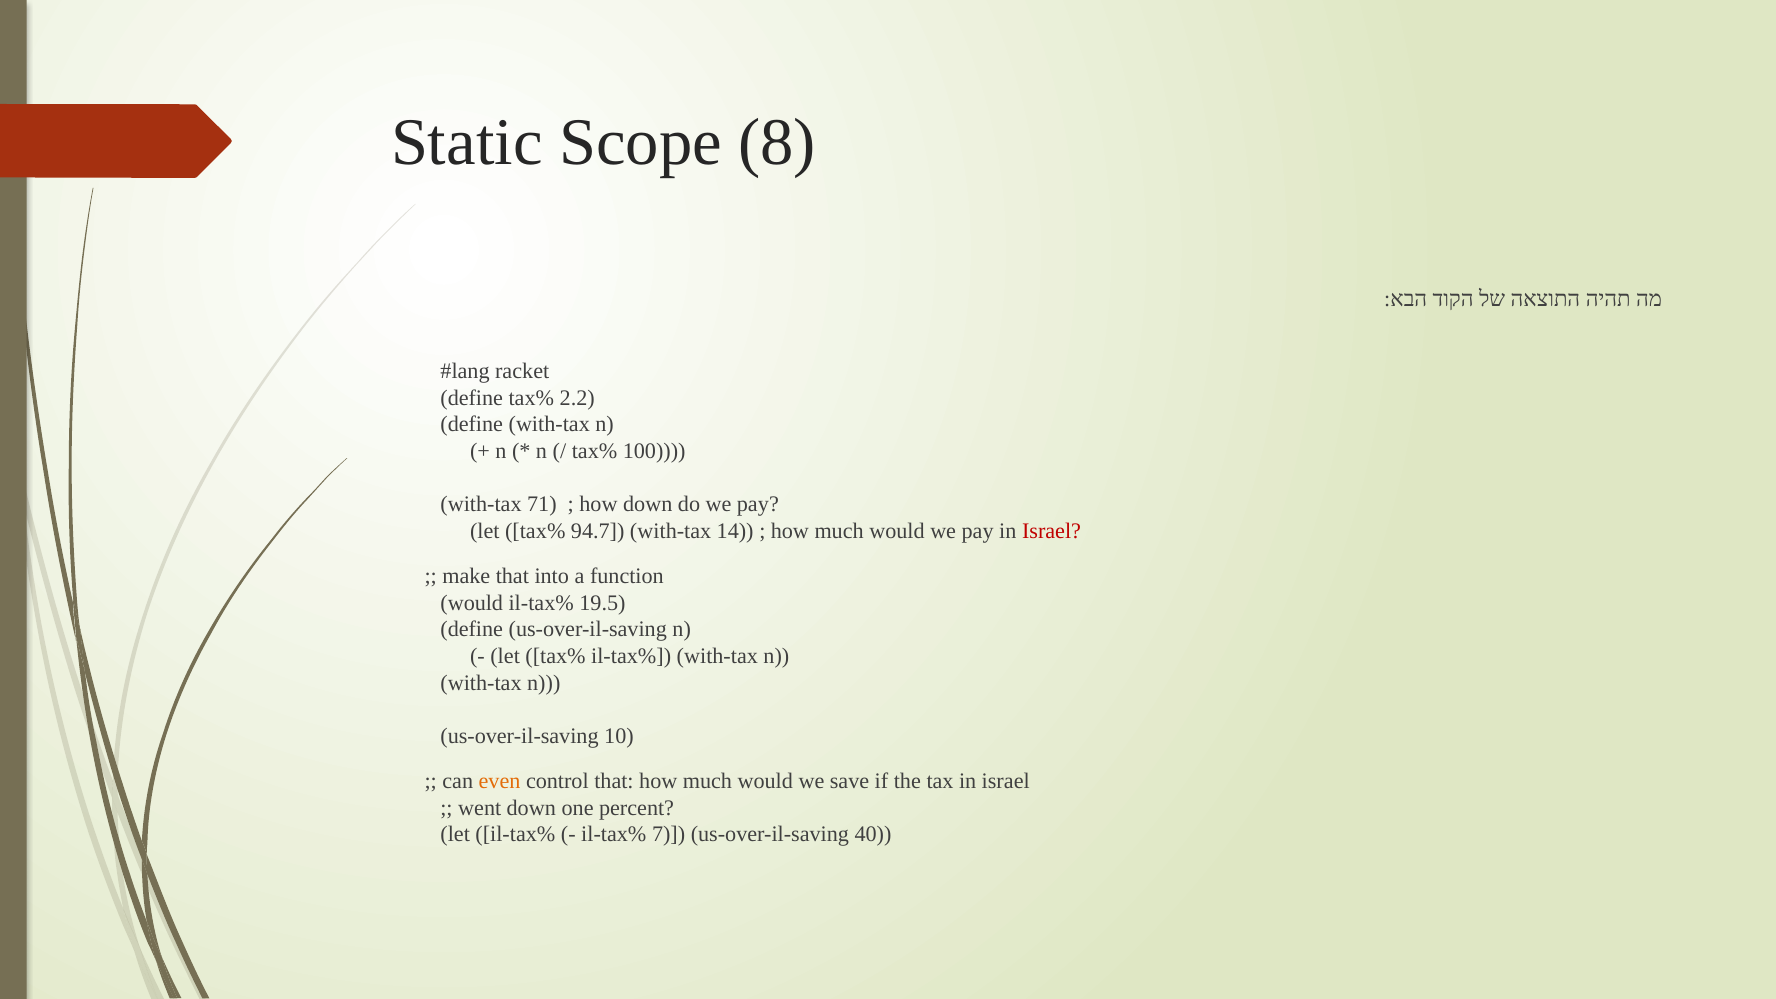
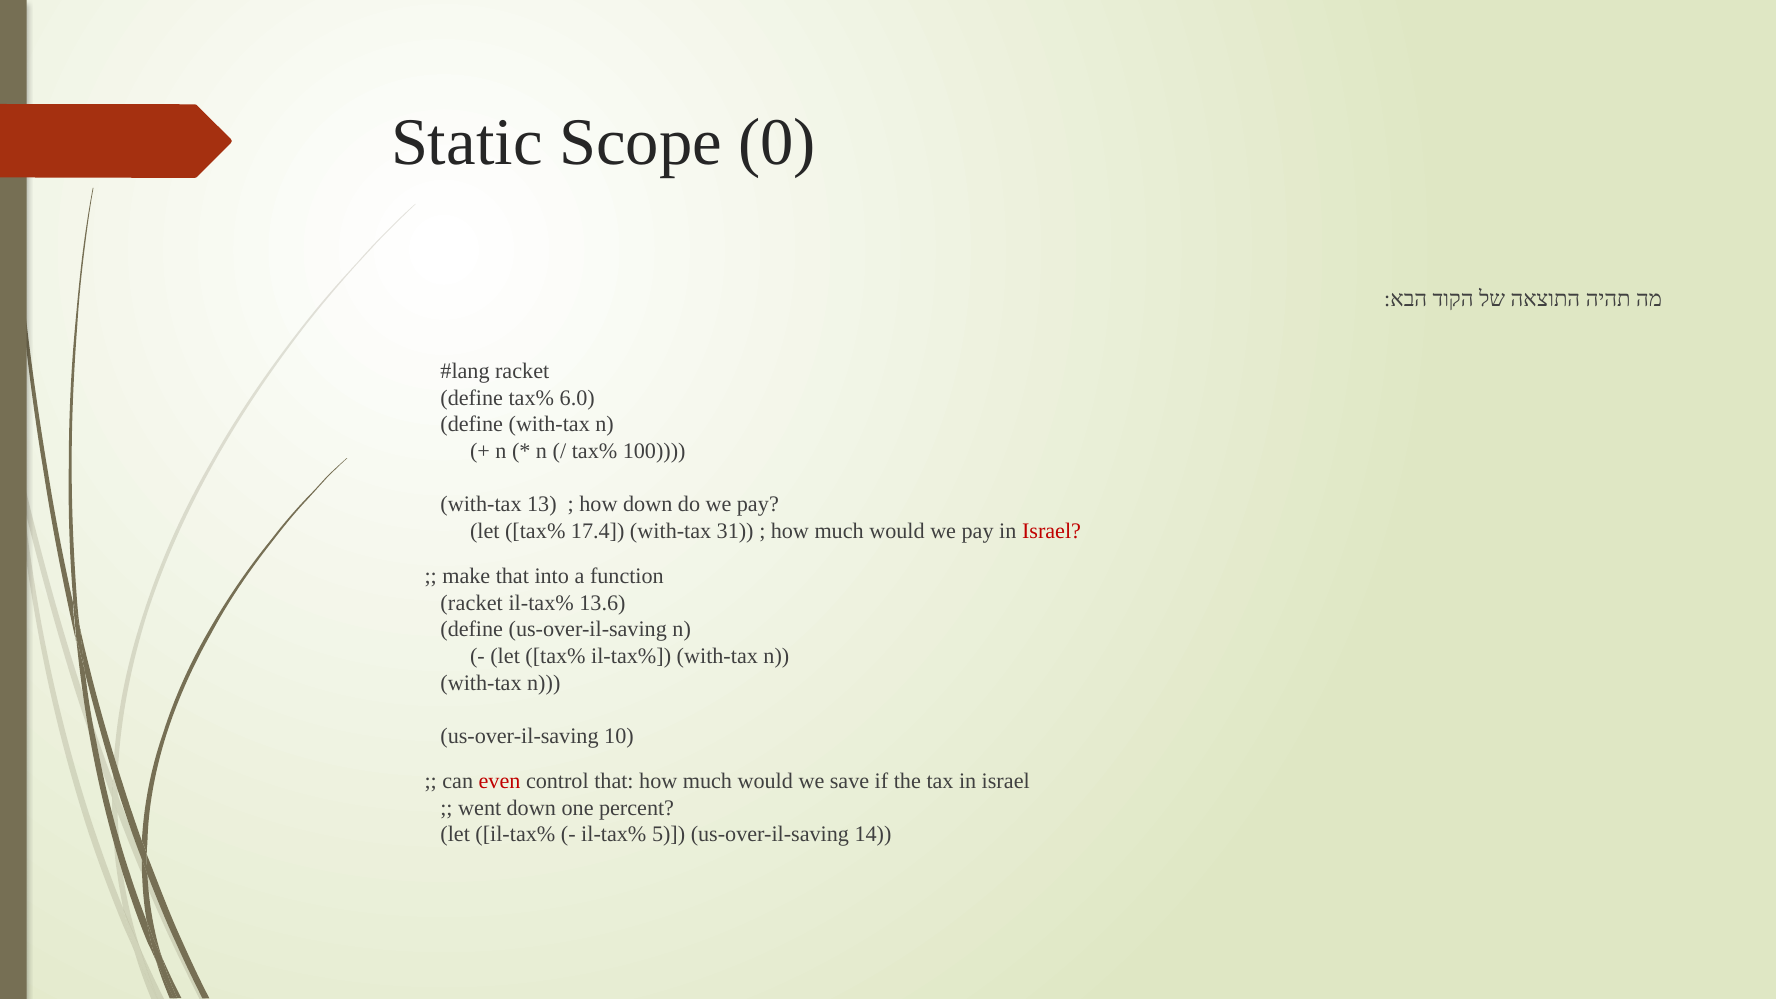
8: 8 -> 0 (777, 142)
2.2: 2.2 -> 6.0 (577, 398)
71: 71 -> 13 (542, 504)
94.7: 94.7 -> 17.4 (598, 531)
14: 14 -> 31 (735, 531)
would: would -> racket (472, 603)
19.5: 19.5 -> 13.6 (602, 603)
even colour: orange -> red (500, 781)
7: 7 -> 5 (669, 834)
40: 40 -> 14 (873, 834)
